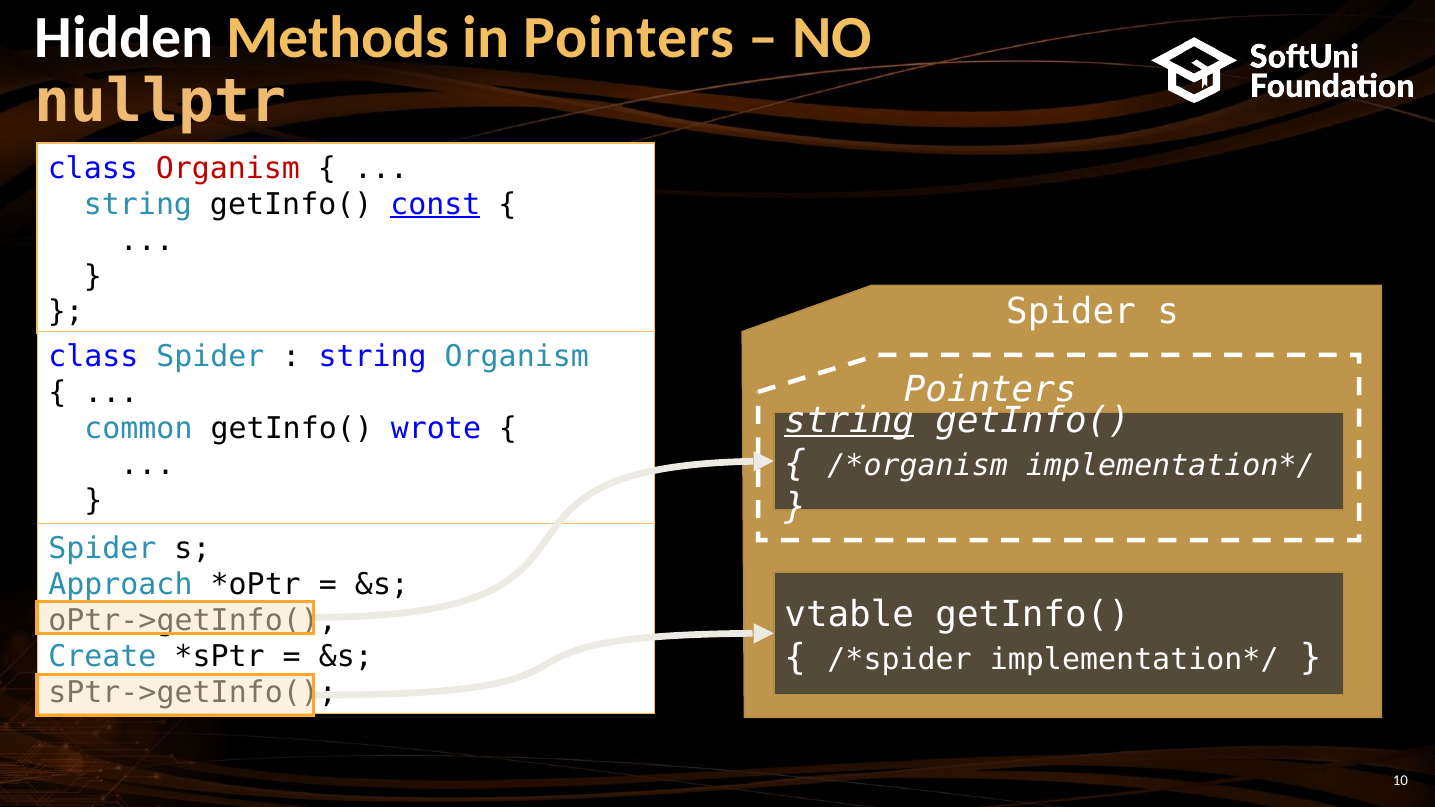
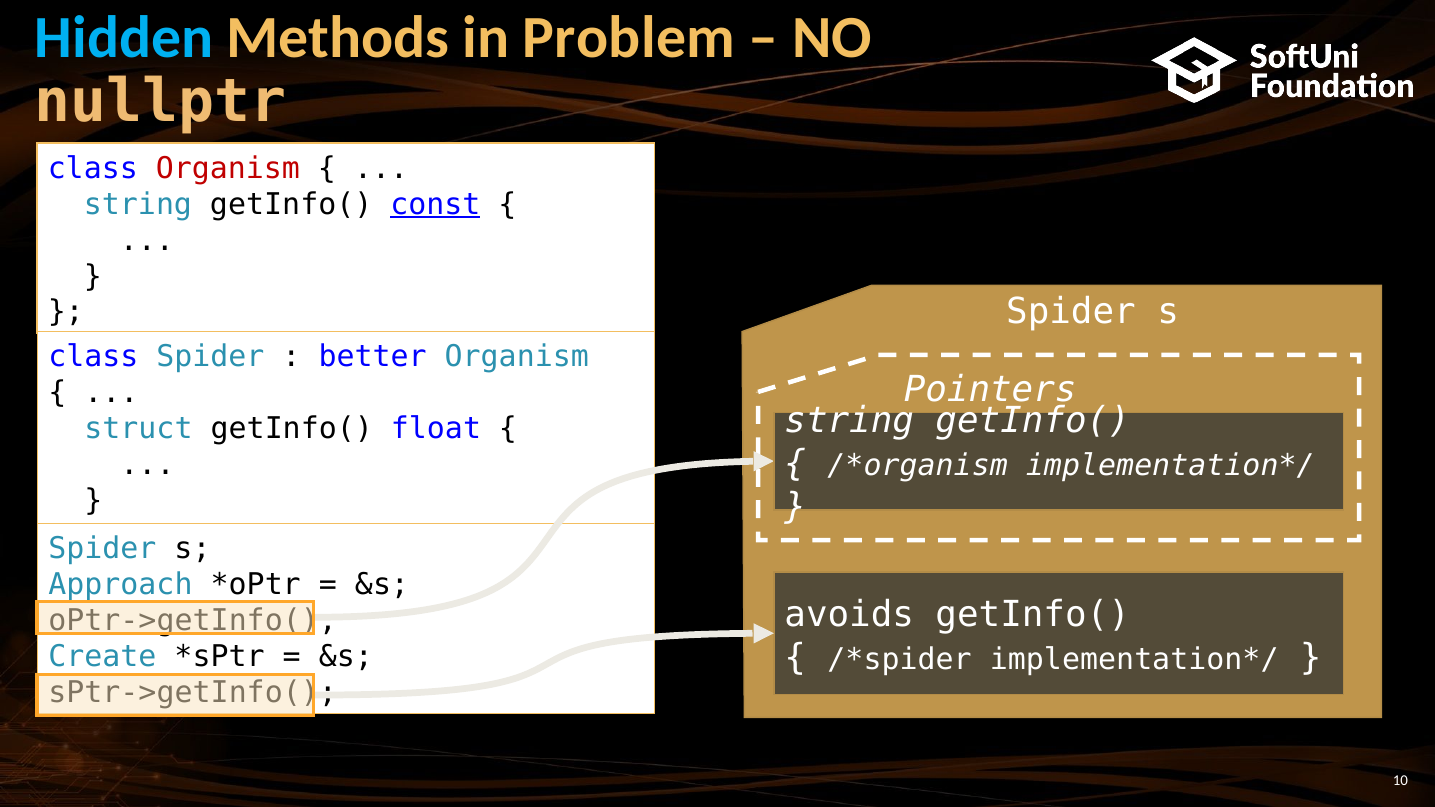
Hidden colour: white -> light blue (124, 37)
in Pointers: Pointers -> Problem (629, 37)
string: string -> better (373, 357)
string underline: present -> none (849, 421)
common: common -> struct (138, 429)
wrote: wrote -> float (436, 429)
vtable: vtable -> avoids (849, 615)
